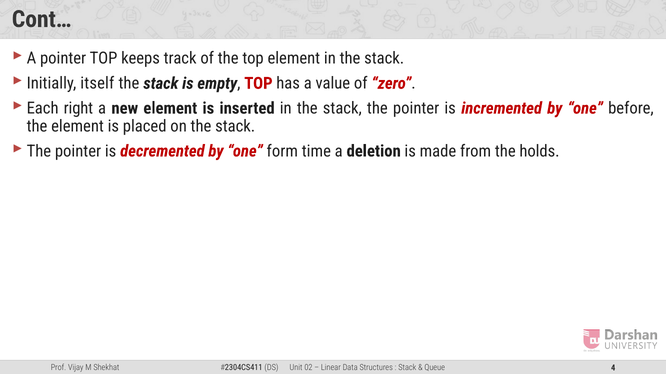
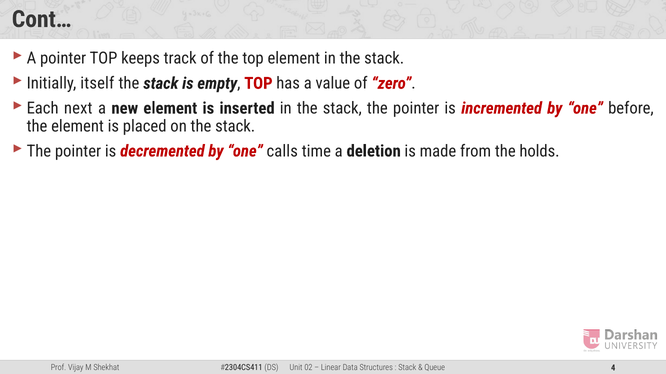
right: right -> next (78, 108)
form: form -> calls (282, 151)
